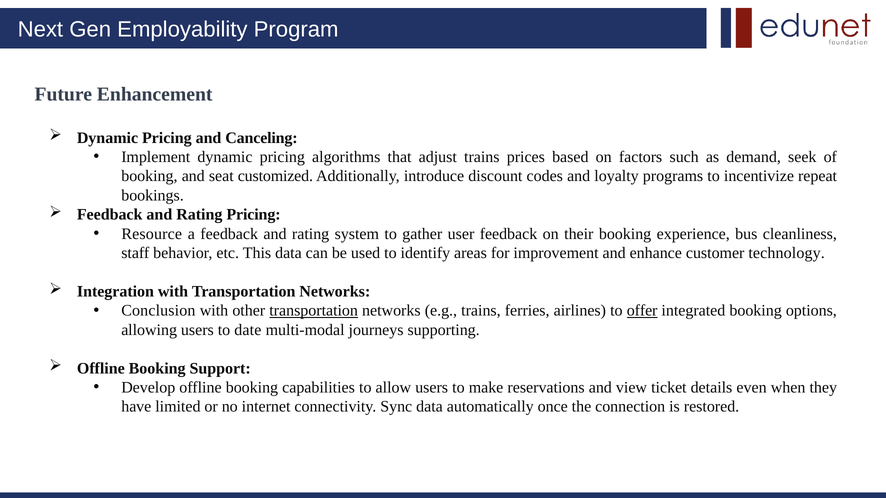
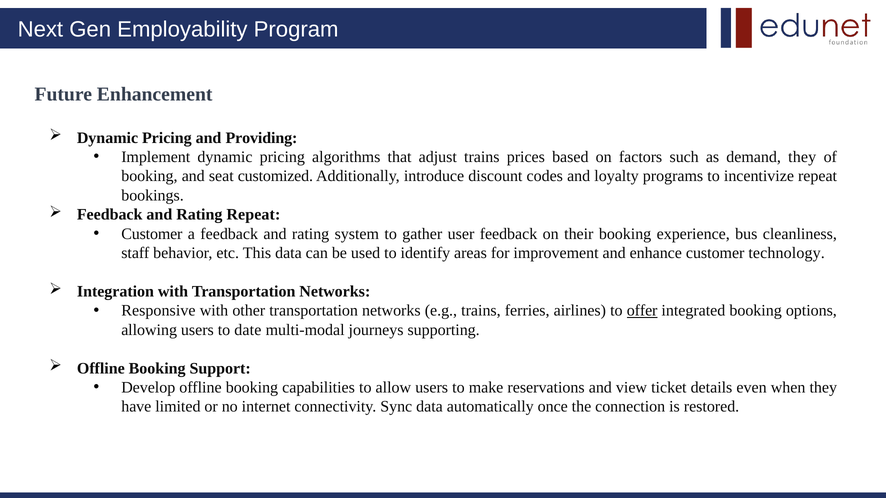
Canceling: Canceling -> Providing (261, 138)
demand seek: seek -> they (802, 157)
Rating Pricing: Pricing -> Repeat (253, 215)
Resource: Resource -> Customer (152, 234)
Conclusion: Conclusion -> Responsive (158, 311)
transportation underline: present -> none (314, 311)
